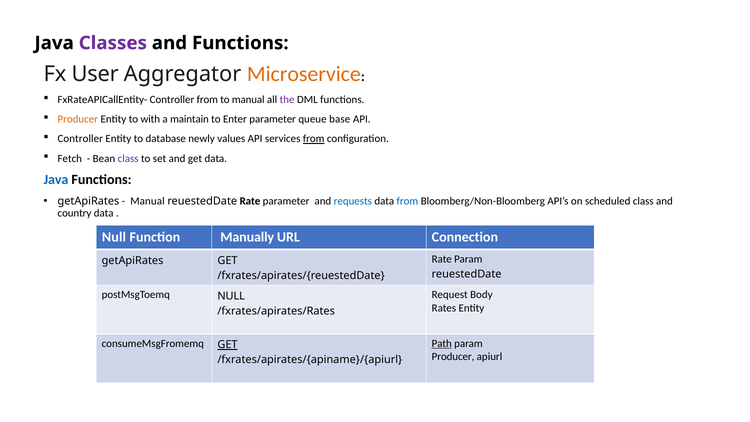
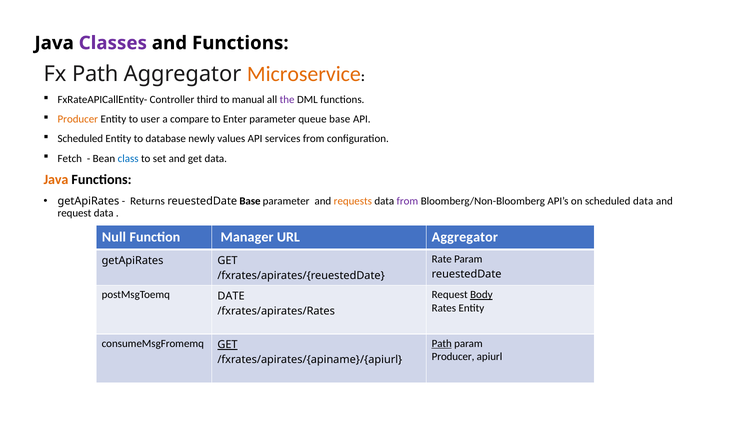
Fx User: User -> Path (95, 74)
Controller from: from -> third (207, 100)
with: with -> user (150, 119)
maintain: maintain -> compare (189, 119)
Controller: Controller -> Scheduled (80, 139)
from underline: present -> none (314, 139)
class colour: purple -> blue (128, 158)
Java colour: blue -> orange (56, 180)
Manual: Manual -> Returns (148, 201)
reuestedDate Rate: Rate -> Base (250, 201)
requests colour: blue -> orange (353, 201)
from colour: blue -> purple (407, 201)
scheduled class: class -> data (643, 201)
country: country -> request (74, 213)
Manually: Manually -> Manager (247, 237)
URL Connection: Connection -> Aggregator (465, 237)
postMsgToemq NULL: NULL -> DATE (231, 296)
Body underline: none -> present (481, 295)
